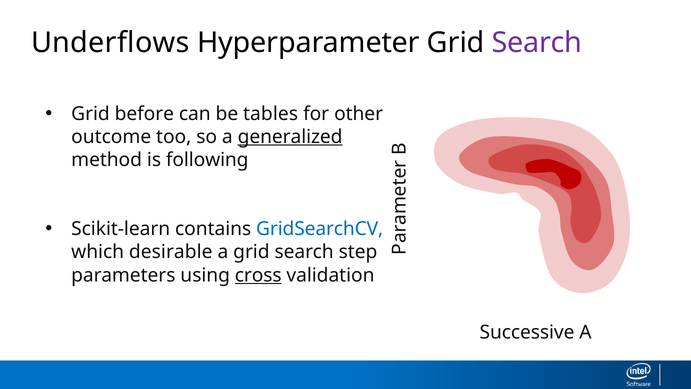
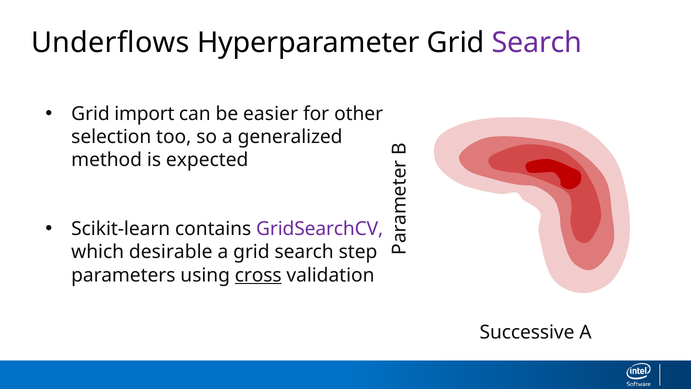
before: before -> import (144, 114)
tables: tables -> easier (271, 114)
outcome: outcome -> selection (111, 137)
generalized underline: present -> none (290, 137)
following: following -> expected (207, 160)
GridSearchCV colour: blue -> purple (320, 229)
